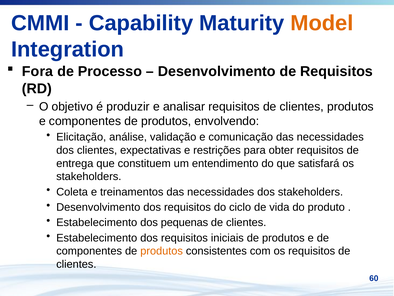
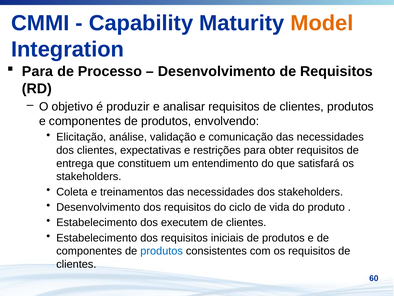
Fora: Fora -> Para (38, 71)
pequenas: pequenas -> executem (184, 222)
produtos colour: orange -> blue (162, 251)
